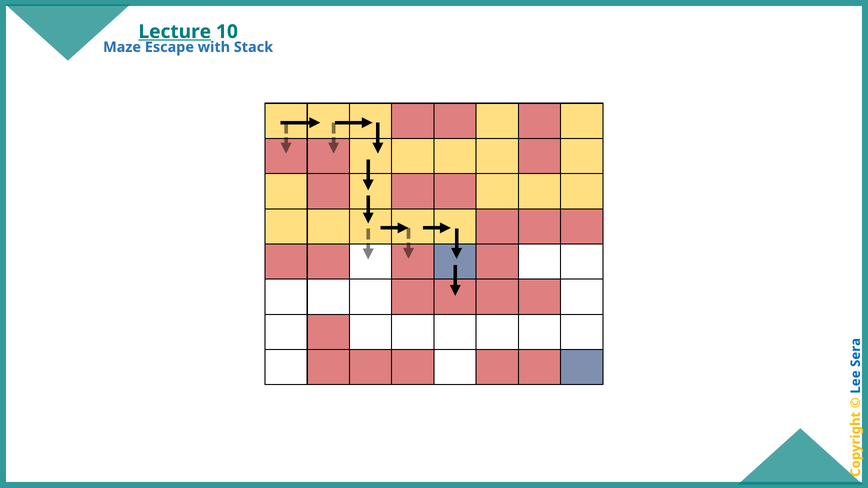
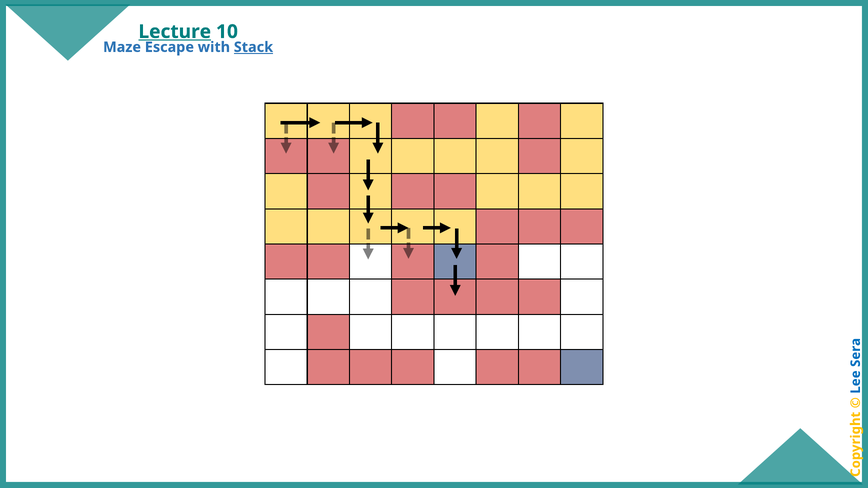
Stack underline: none -> present (253, 47)
